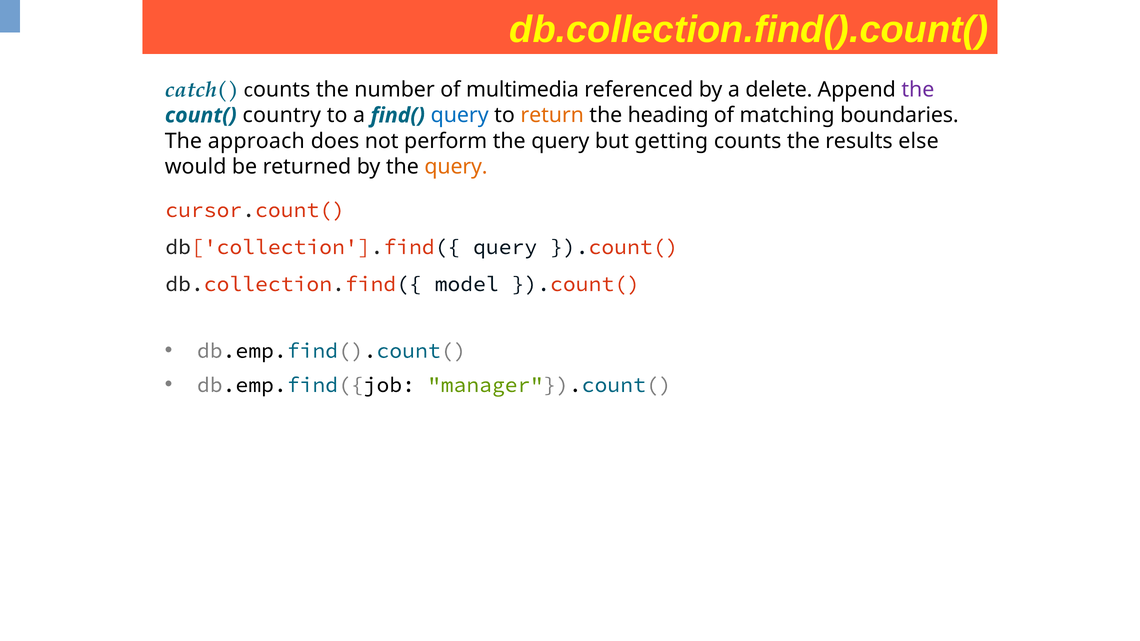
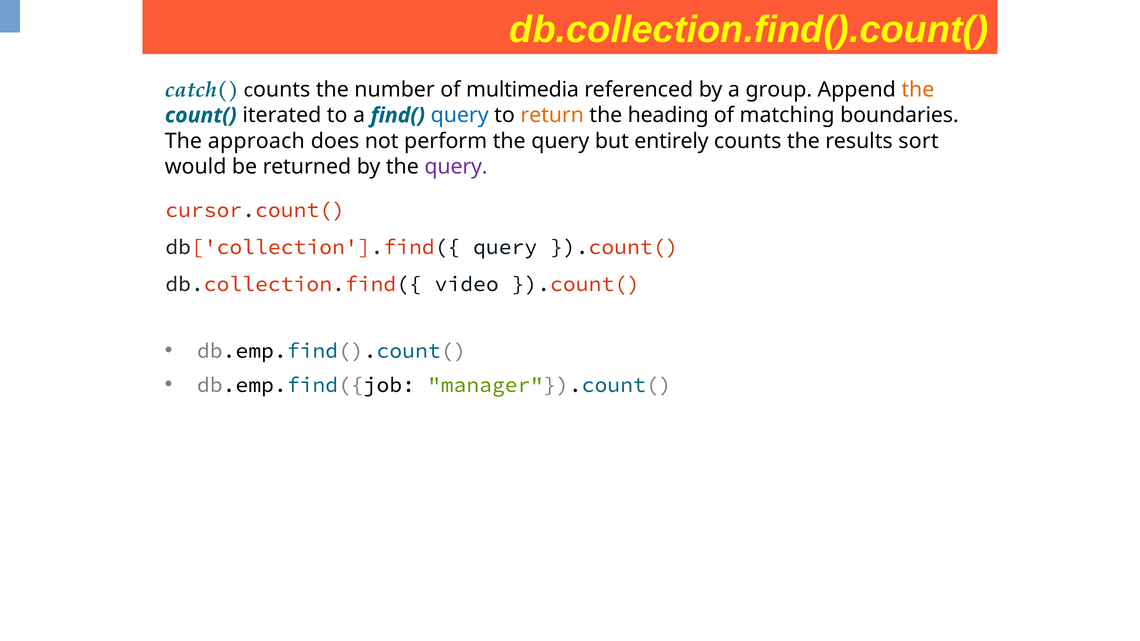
delete: delete -> group (779, 90)
the colour: purple -> orange (918, 90)
country: country -> iterated (282, 115)
getting: getting -> entirely (671, 141)
else: else -> sort (918, 141)
query colour: orange -> purple (456, 167)
model: model -> video (467, 284)
